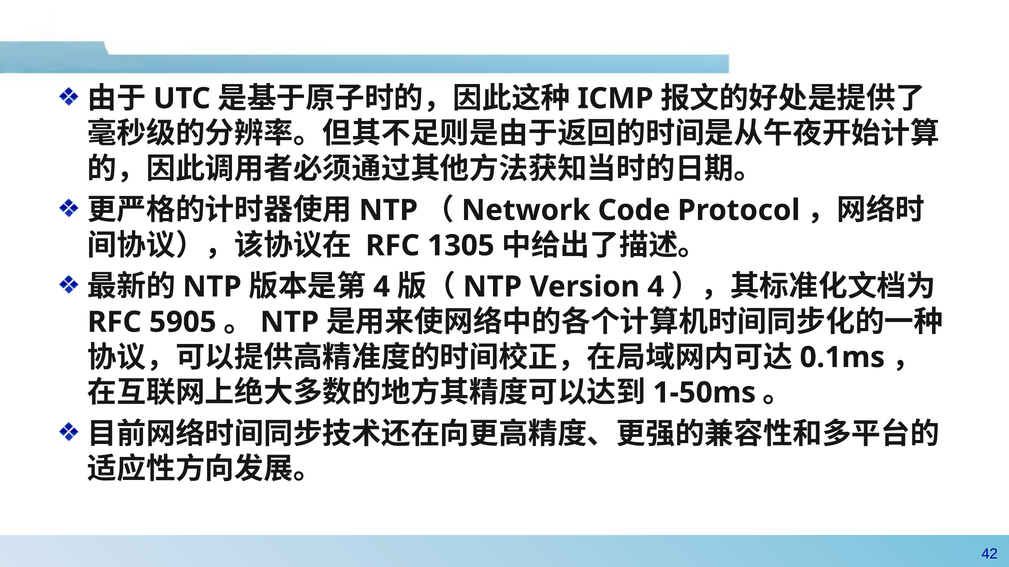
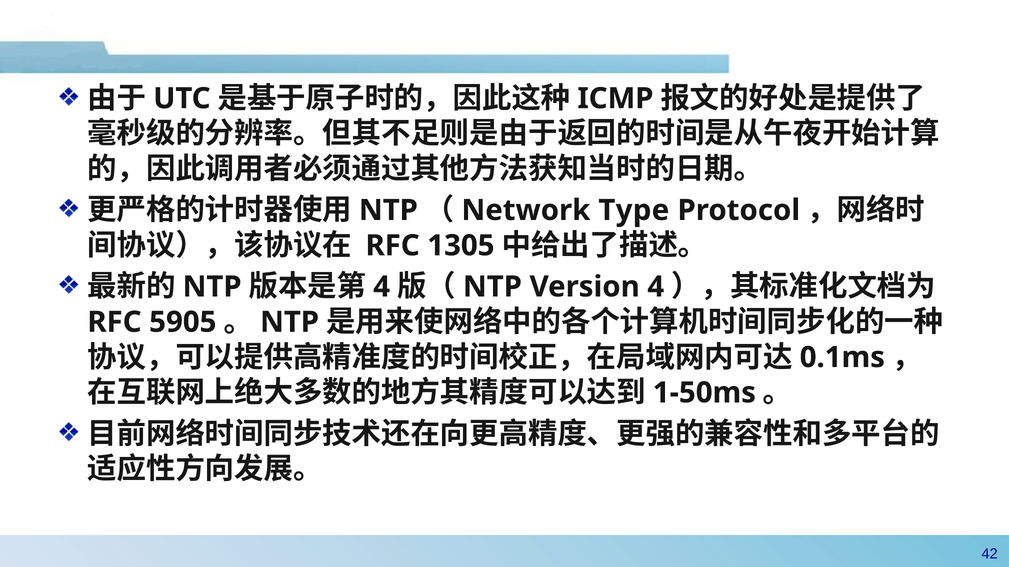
Code: Code -> Type (634, 210)
